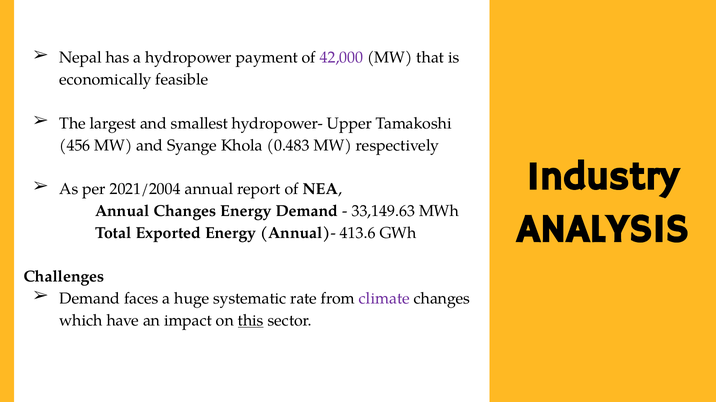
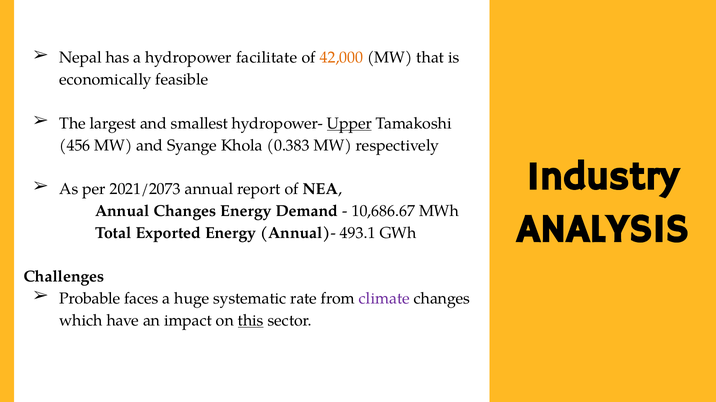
payment: payment -> facilitate (267, 58)
42,000 colour: purple -> orange (341, 58)
Upper underline: none -> present (349, 124)
0.483: 0.483 -> 0.383 (288, 146)
2021/2004: 2021/2004 -> 2021/2073 (145, 189)
33,149.63: 33,149.63 -> 10,686.67 (383, 211)
413.6: 413.6 -> 493.1 (358, 233)
Demand: Demand -> Probable (90, 299)
